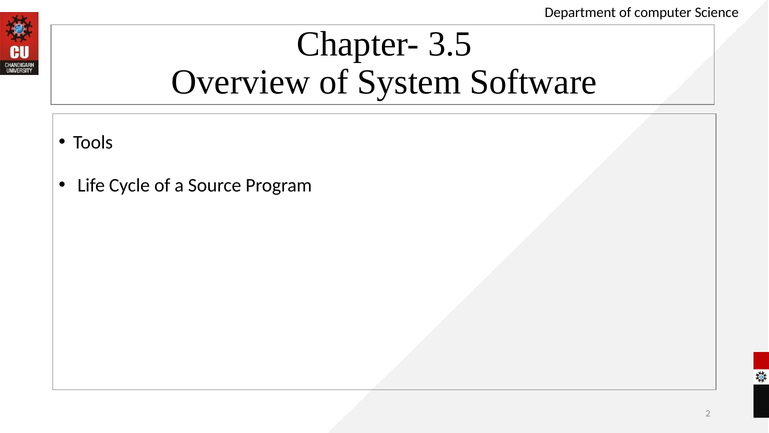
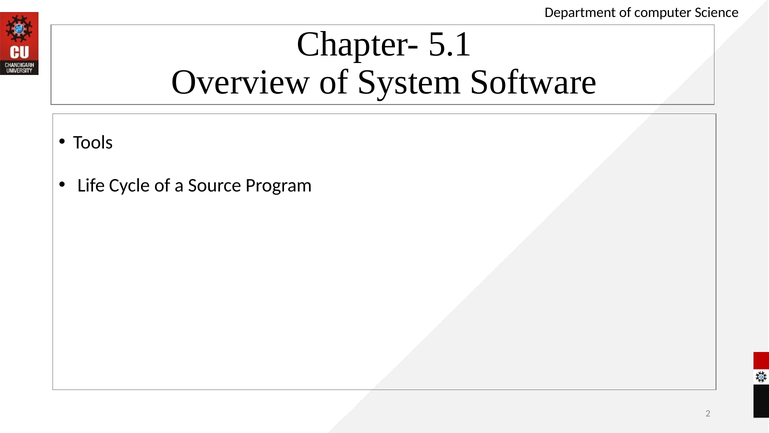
3.5: 3.5 -> 5.1 (450, 44)
